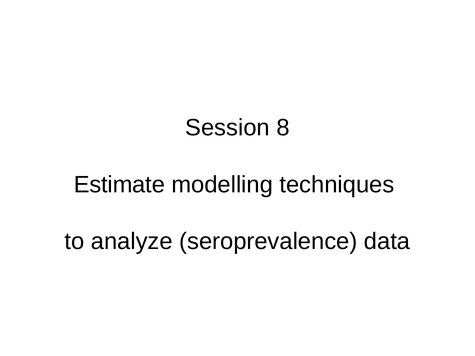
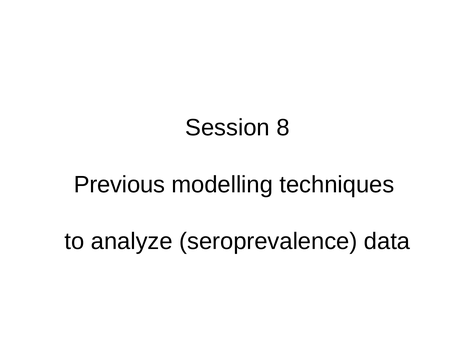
Estimate: Estimate -> Previous (119, 185)
